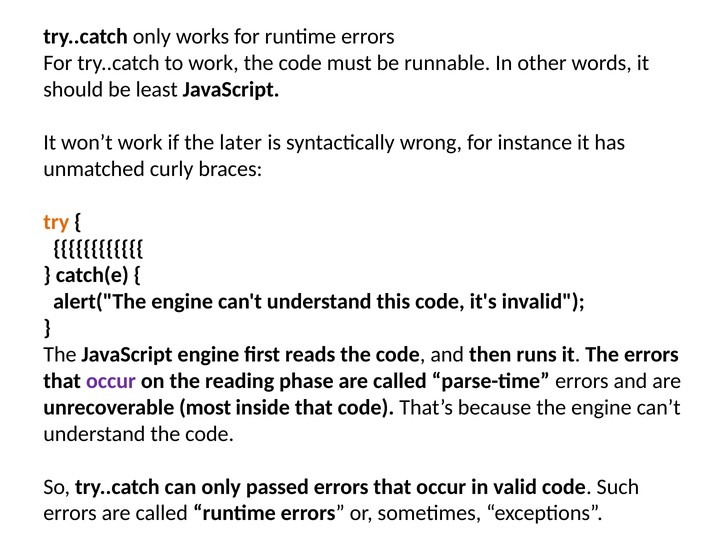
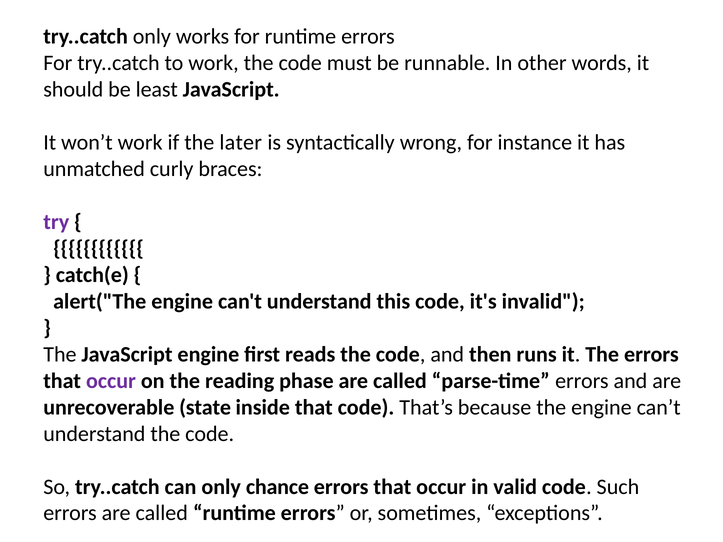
try colour: orange -> purple (56, 222)
most: most -> state (205, 407)
passed: passed -> chance (277, 487)
